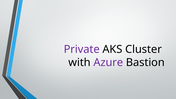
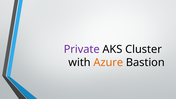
Azure colour: purple -> orange (108, 62)
